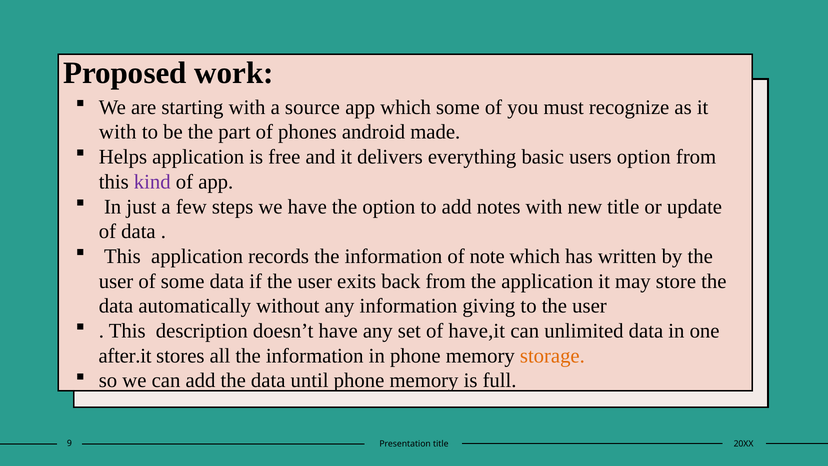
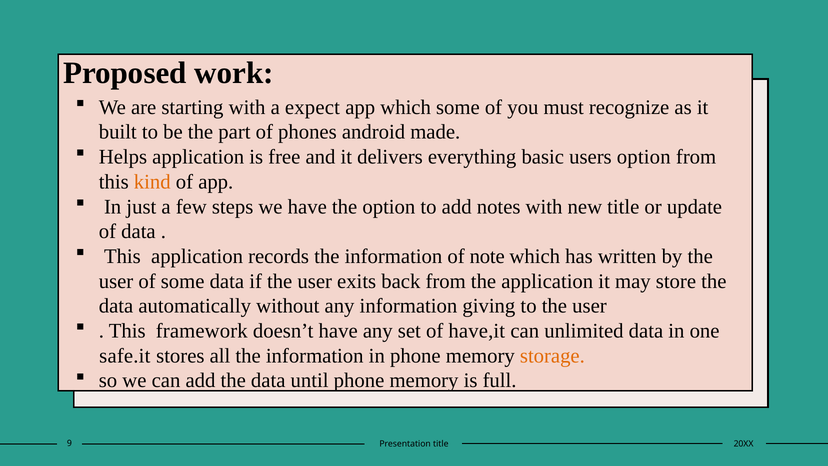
source: source -> expect (312, 107)
with: with -> built (118, 132)
kind colour: purple -> orange (152, 182)
description: description -> framework (202, 331)
after.it: after.it -> safe.it (125, 356)
